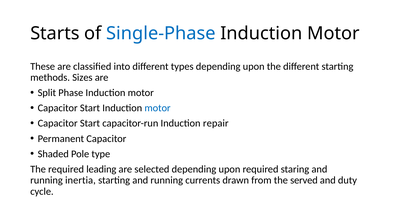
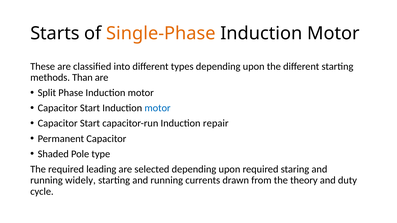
Single-Phase colour: blue -> orange (161, 33)
Sizes: Sizes -> Than (82, 78)
inertia: inertia -> widely (80, 181)
served: served -> theory (304, 181)
